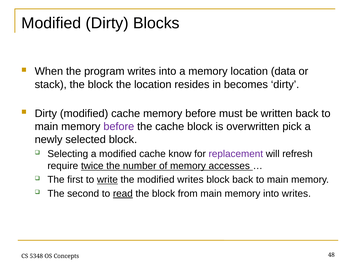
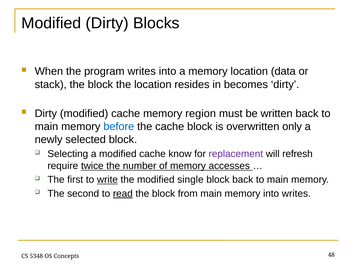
cache memory before: before -> region (201, 113)
before colour: purple -> blue (119, 127)
pick: pick -> only (292, 127)
modified writes: writes -> single (190, 180)
